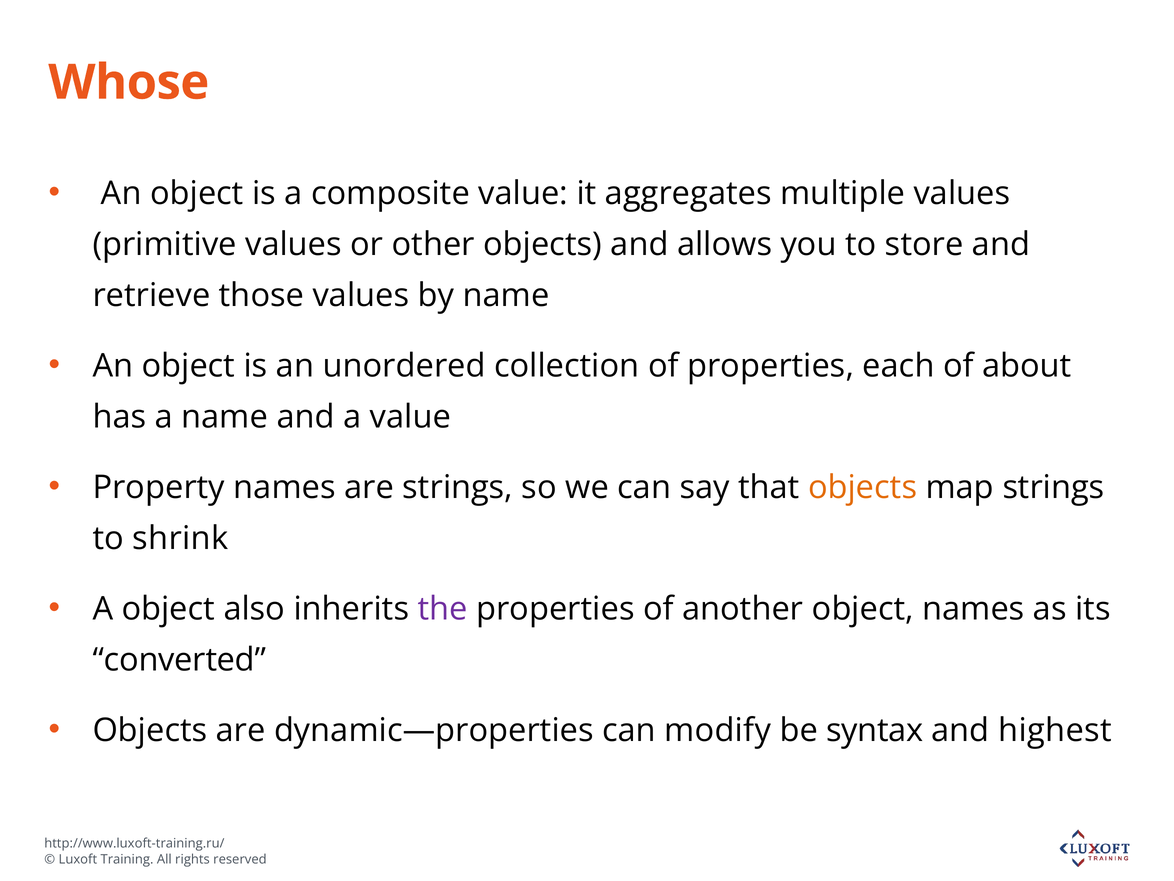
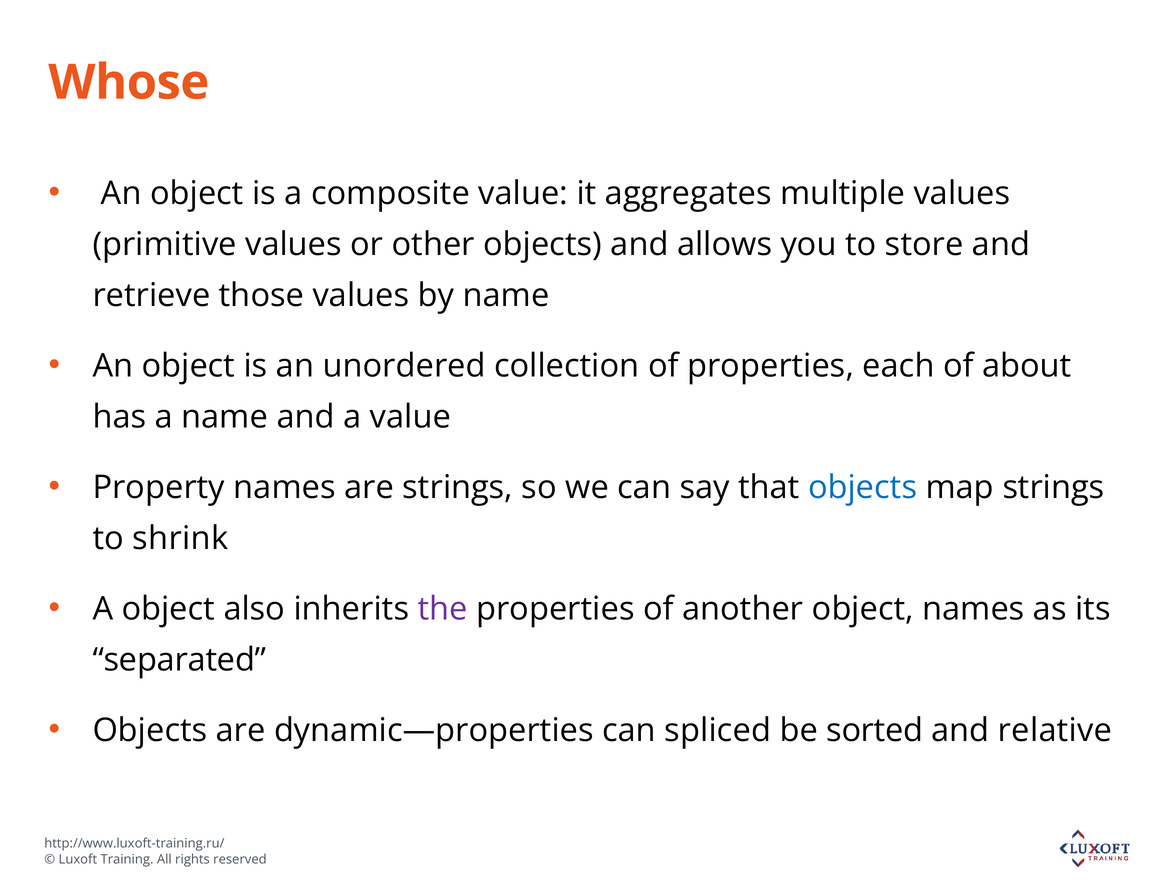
objects colour: orange -> blue (863, 487)
converted: converted -> separated (179, 659)
modify: modify -> spliced (718, 730)
syntax: syntax -> sorted (875, 730)
highest: highest -> relative (1055, 730)
